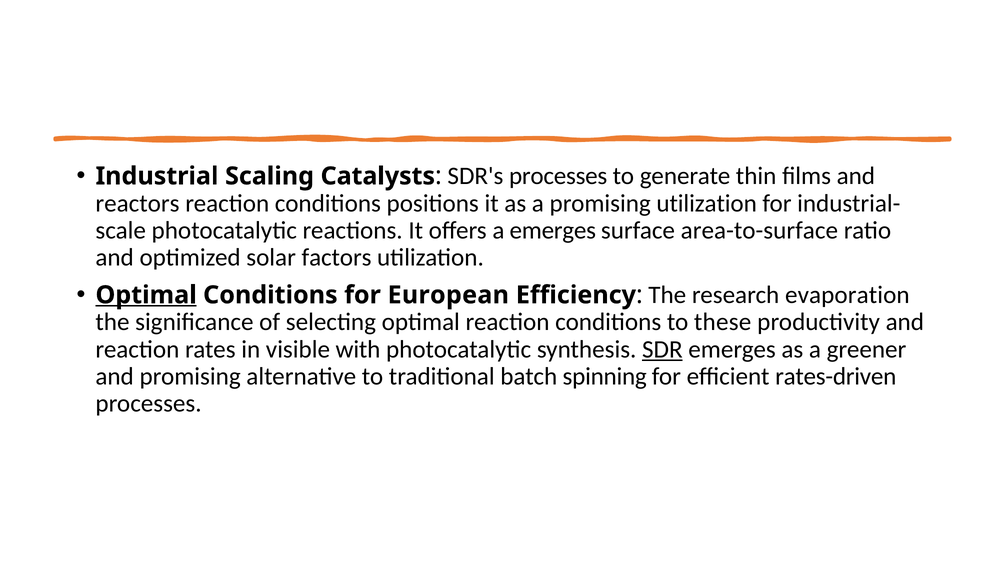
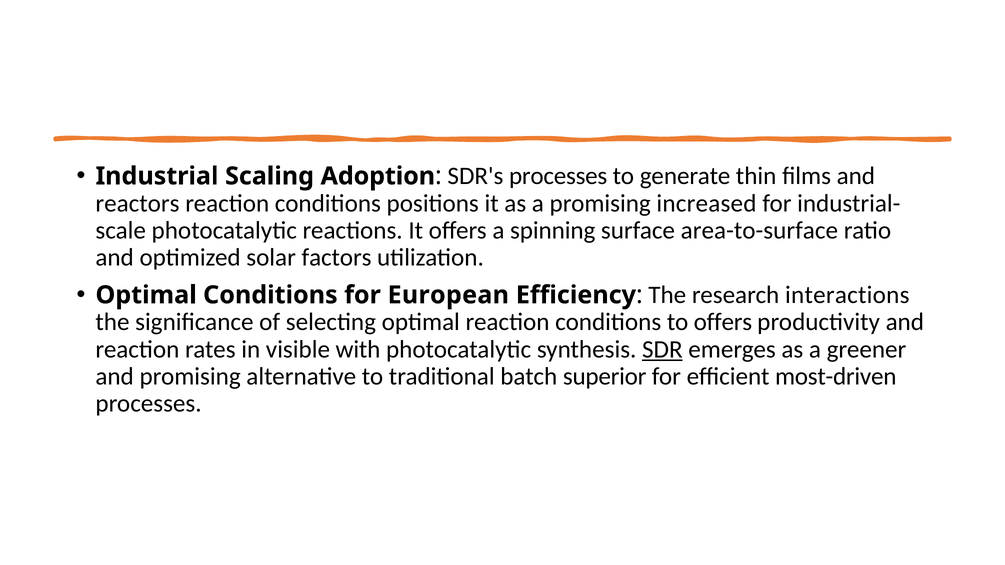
Catalysts: Catalysts -> Adoption (378, 176)
promising utilization: utilization -> increased (706, 203)
a emerges: emerges -> spinning (553, 230)
Optimal underline: present -> none (146, 295)
evaporation: evaporation -> interactions (847, 295)
to these: these -> offers (723, 322)
spinning: spinning -> superior (605, 377)
rates-driven: rates-driven -> most-driven (836, 377)
